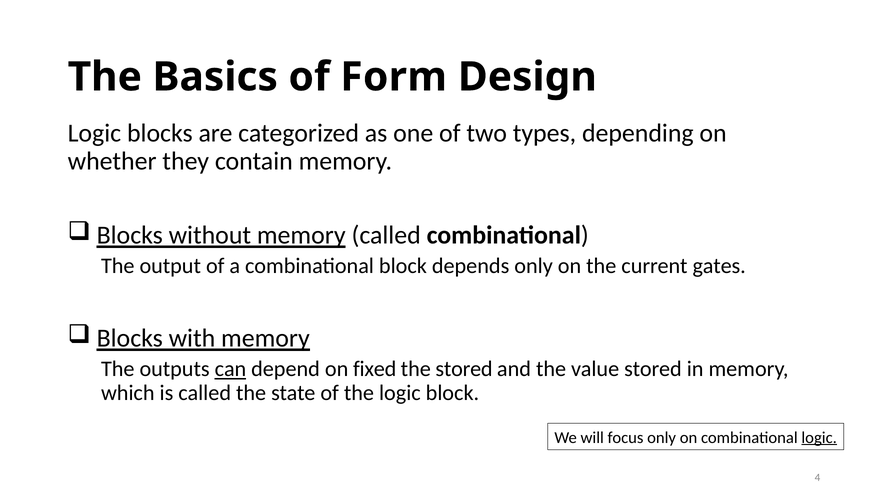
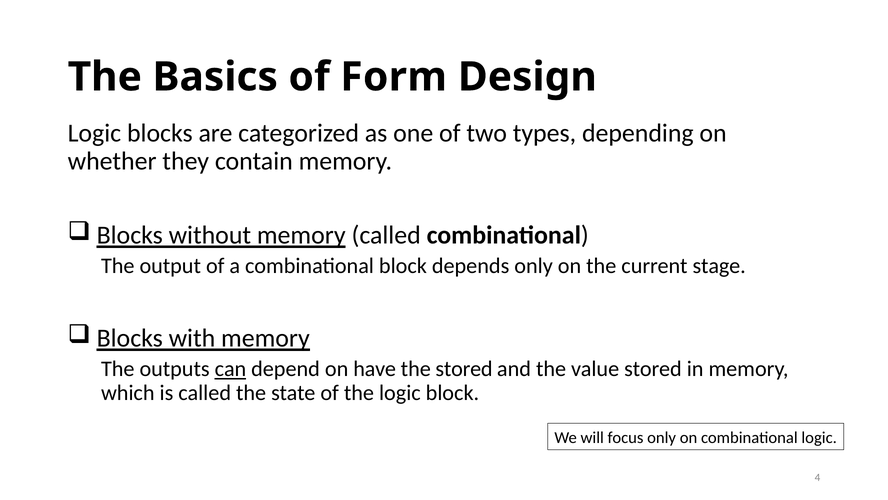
gates: gates -> stage (719, 266)
fixed: fixed -> have (375, 369)
logic underline: present -> none (819, 437)
